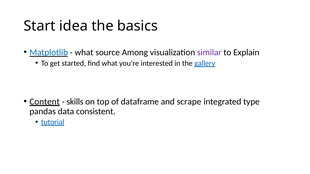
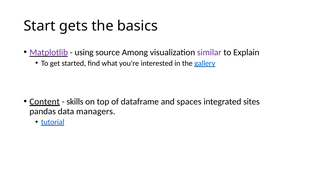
idea: idea -> gets (74, 26)
Matplotlib colour: blue -> purple (49, 53)
what: what -> using (84, 53)
scrape: scrape -> spaces (189, 102)
type: type -> sites (251, 102)
consistent: consistent -> managers (96, 112)
